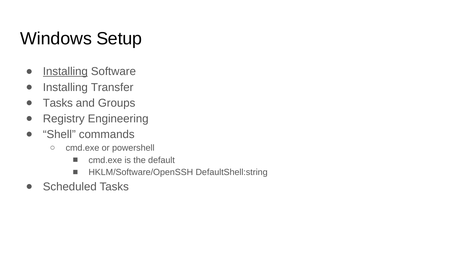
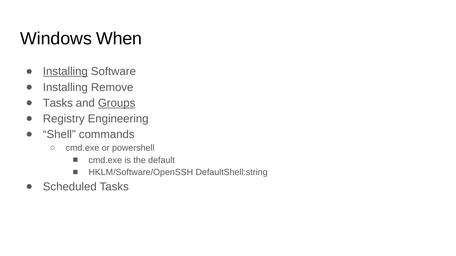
Setup: Setup -> When (119, 39)
Transfer: Transfer -> Remove (112, 87)
Groups underline: none -> present (117, 103)
